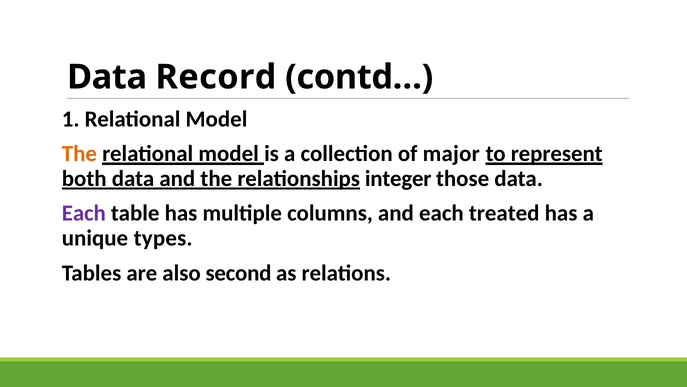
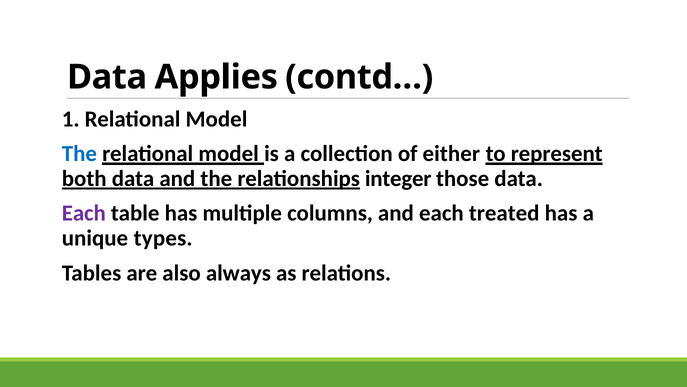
Record: Record -> Applies (216, 77)
The colour: orange -> blue (79, 154)
major: major -> either (451, 154)
second: second -> always (238, 273)
